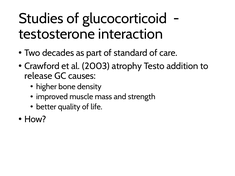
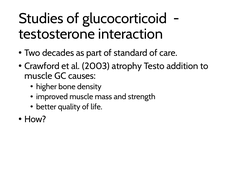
release: release -> muscle (38, 76)
